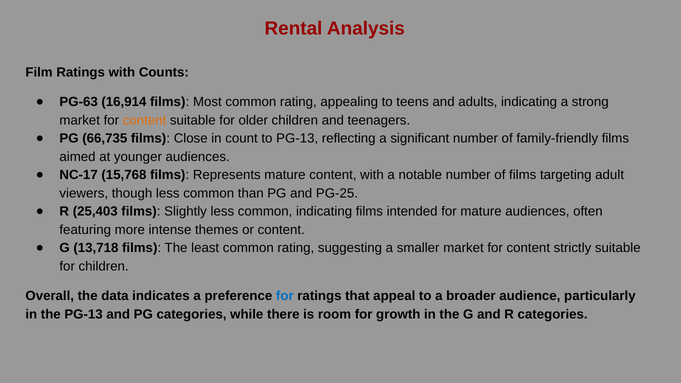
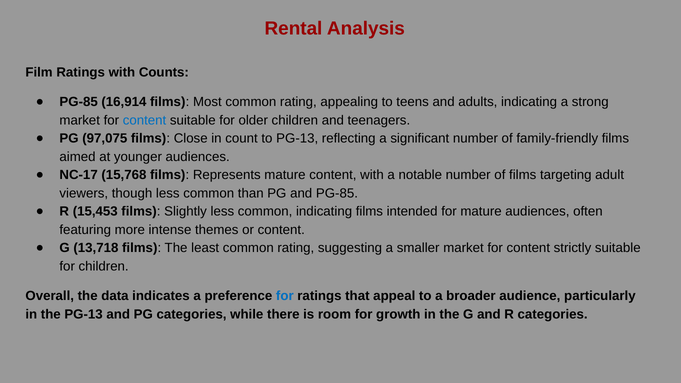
PG-63: PG-63 -> PG-85 (79, 102)
content colour: orange -> blue (145, 120)
66,735: 66,735 -> 97,075 (105, 139)
and PG-25: PG-25 -> PG-85 (337, 193)
25,403: 25,403 -> 15,453 (95, 212)
